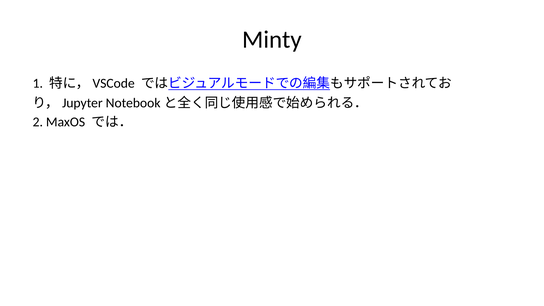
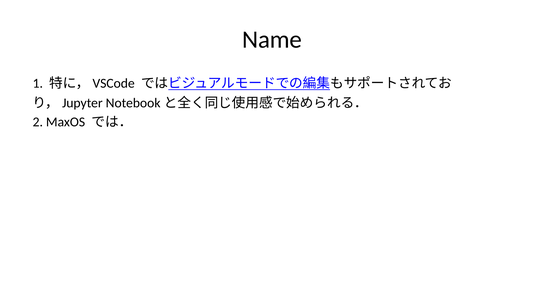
Minty: Minty -> Name (272, 39)
